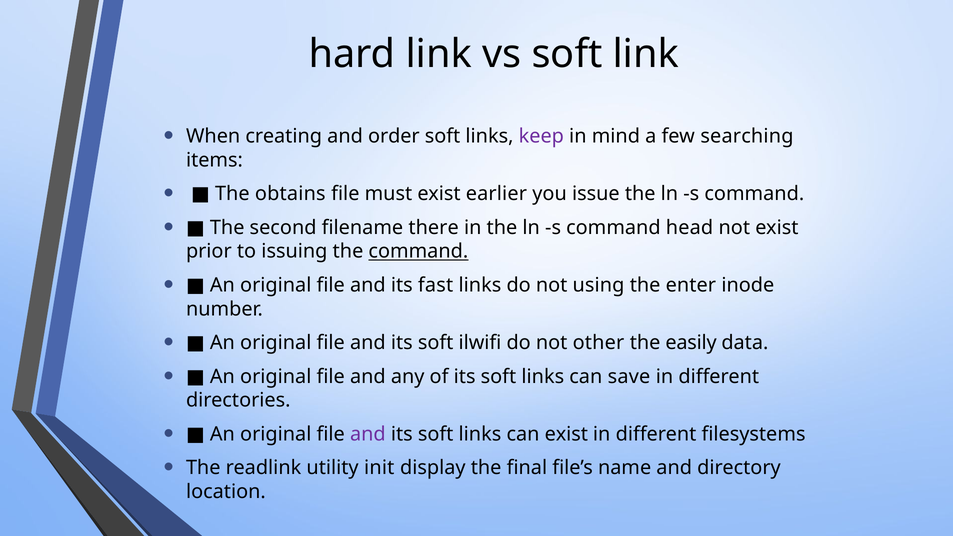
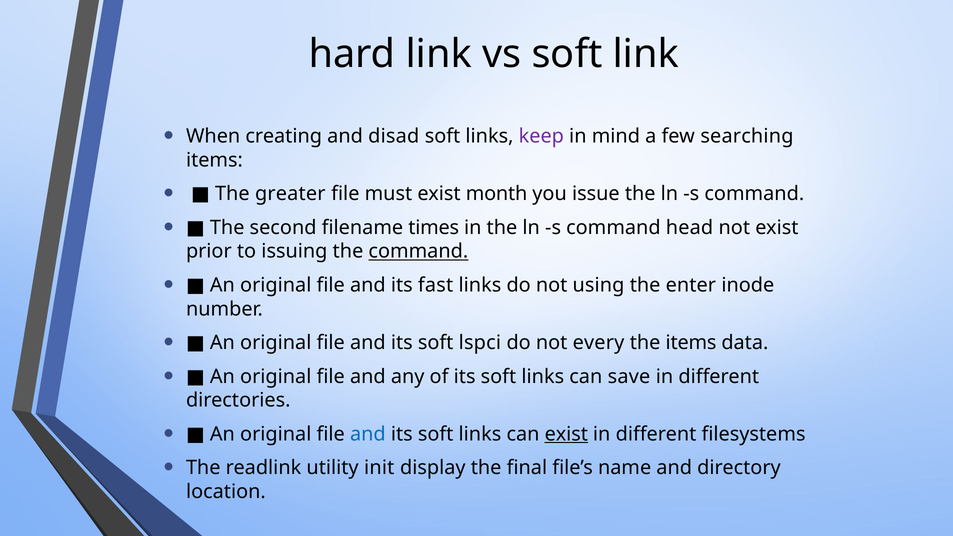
order: order -> disad (394, 136)
obtains: obtains -> greater (290, 194)
earlier: earlier -> month (497, 194)
there: there -> times (434, 228)
ilwifi: ilwifi -> lspci (480, 343)
other: other -> every (598, 343)
the easily: easily -> items (691, 343)
and colour: purple -> blue (368, 434)
exist underline: none -> present (566, 434)
